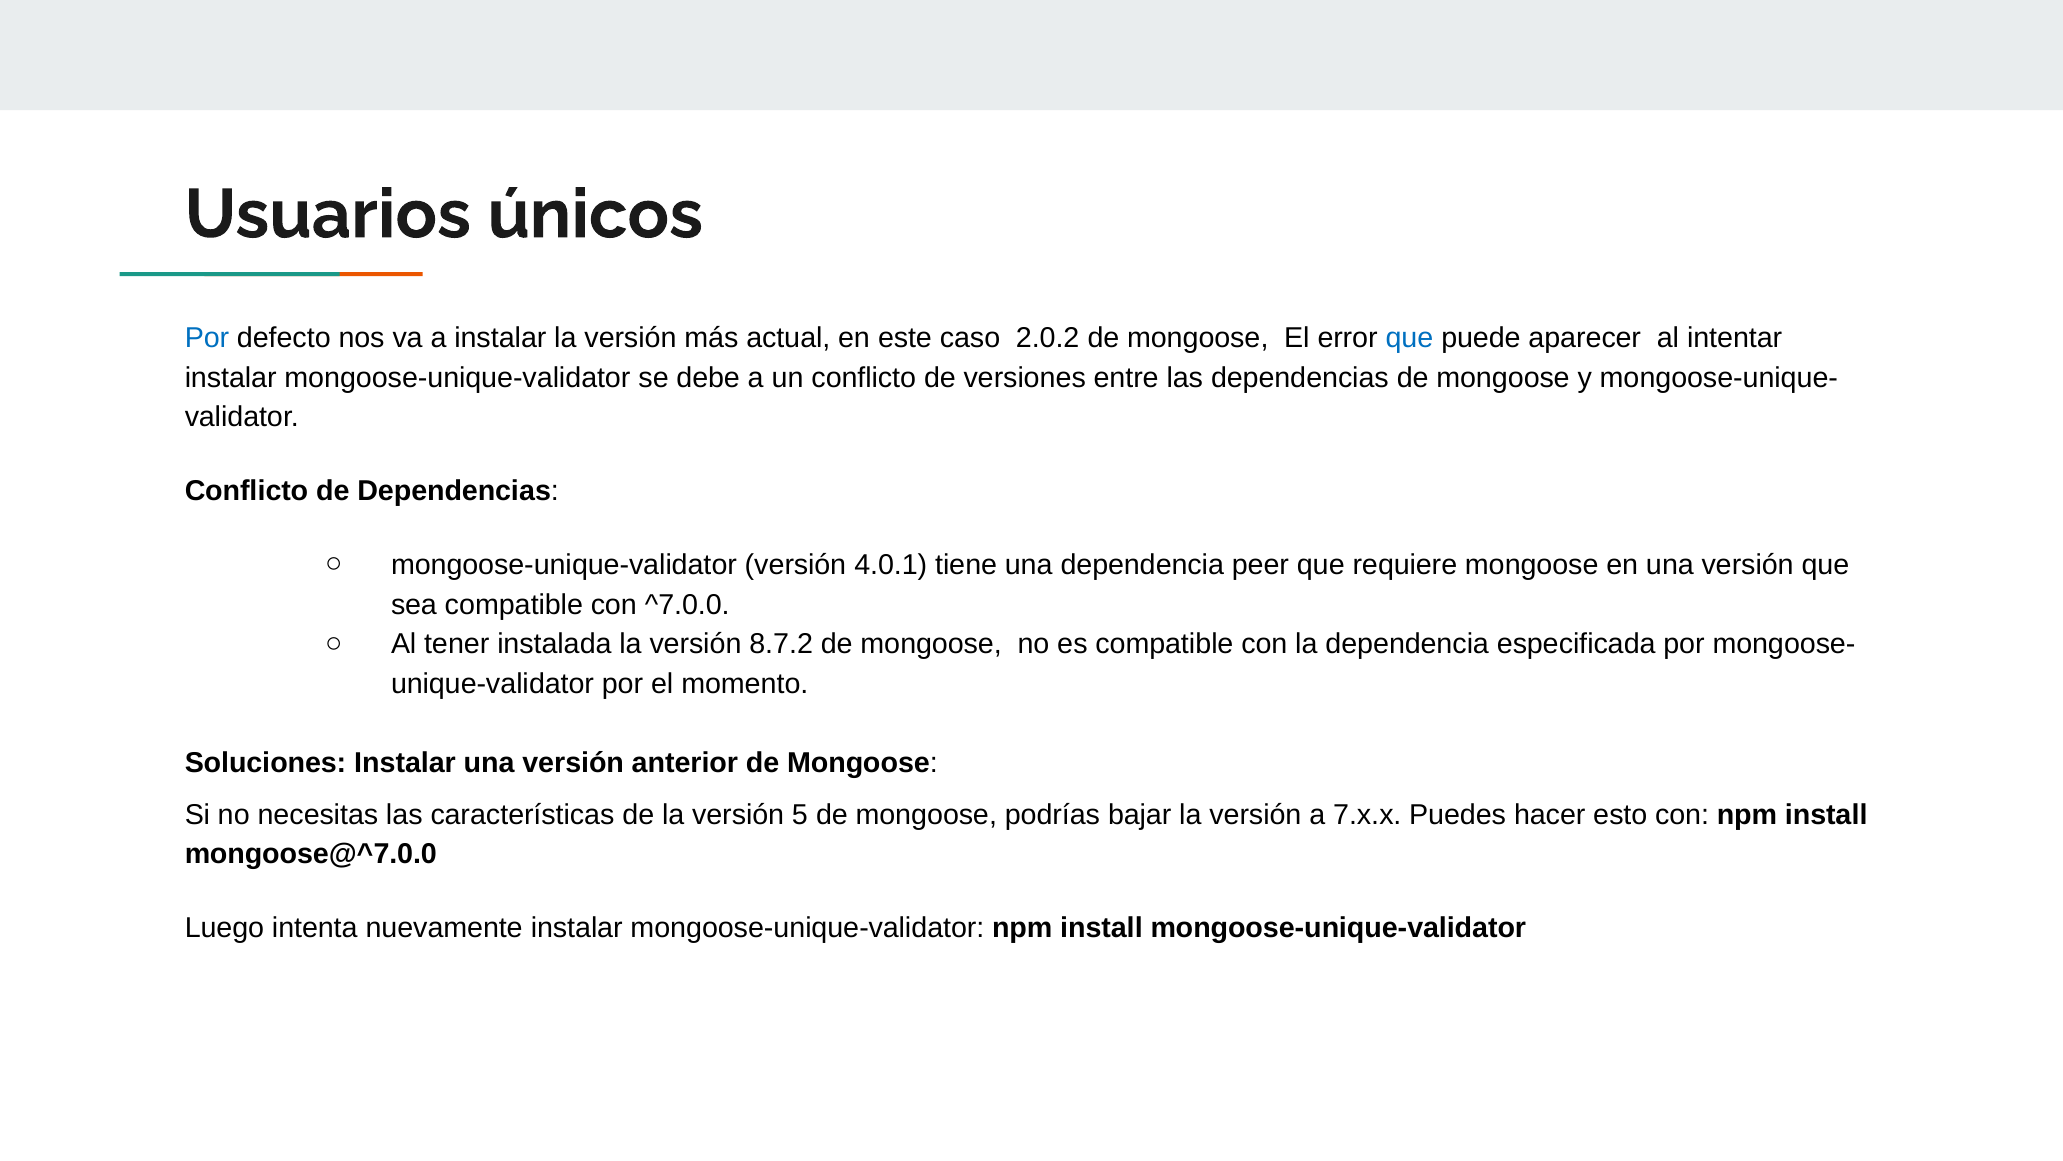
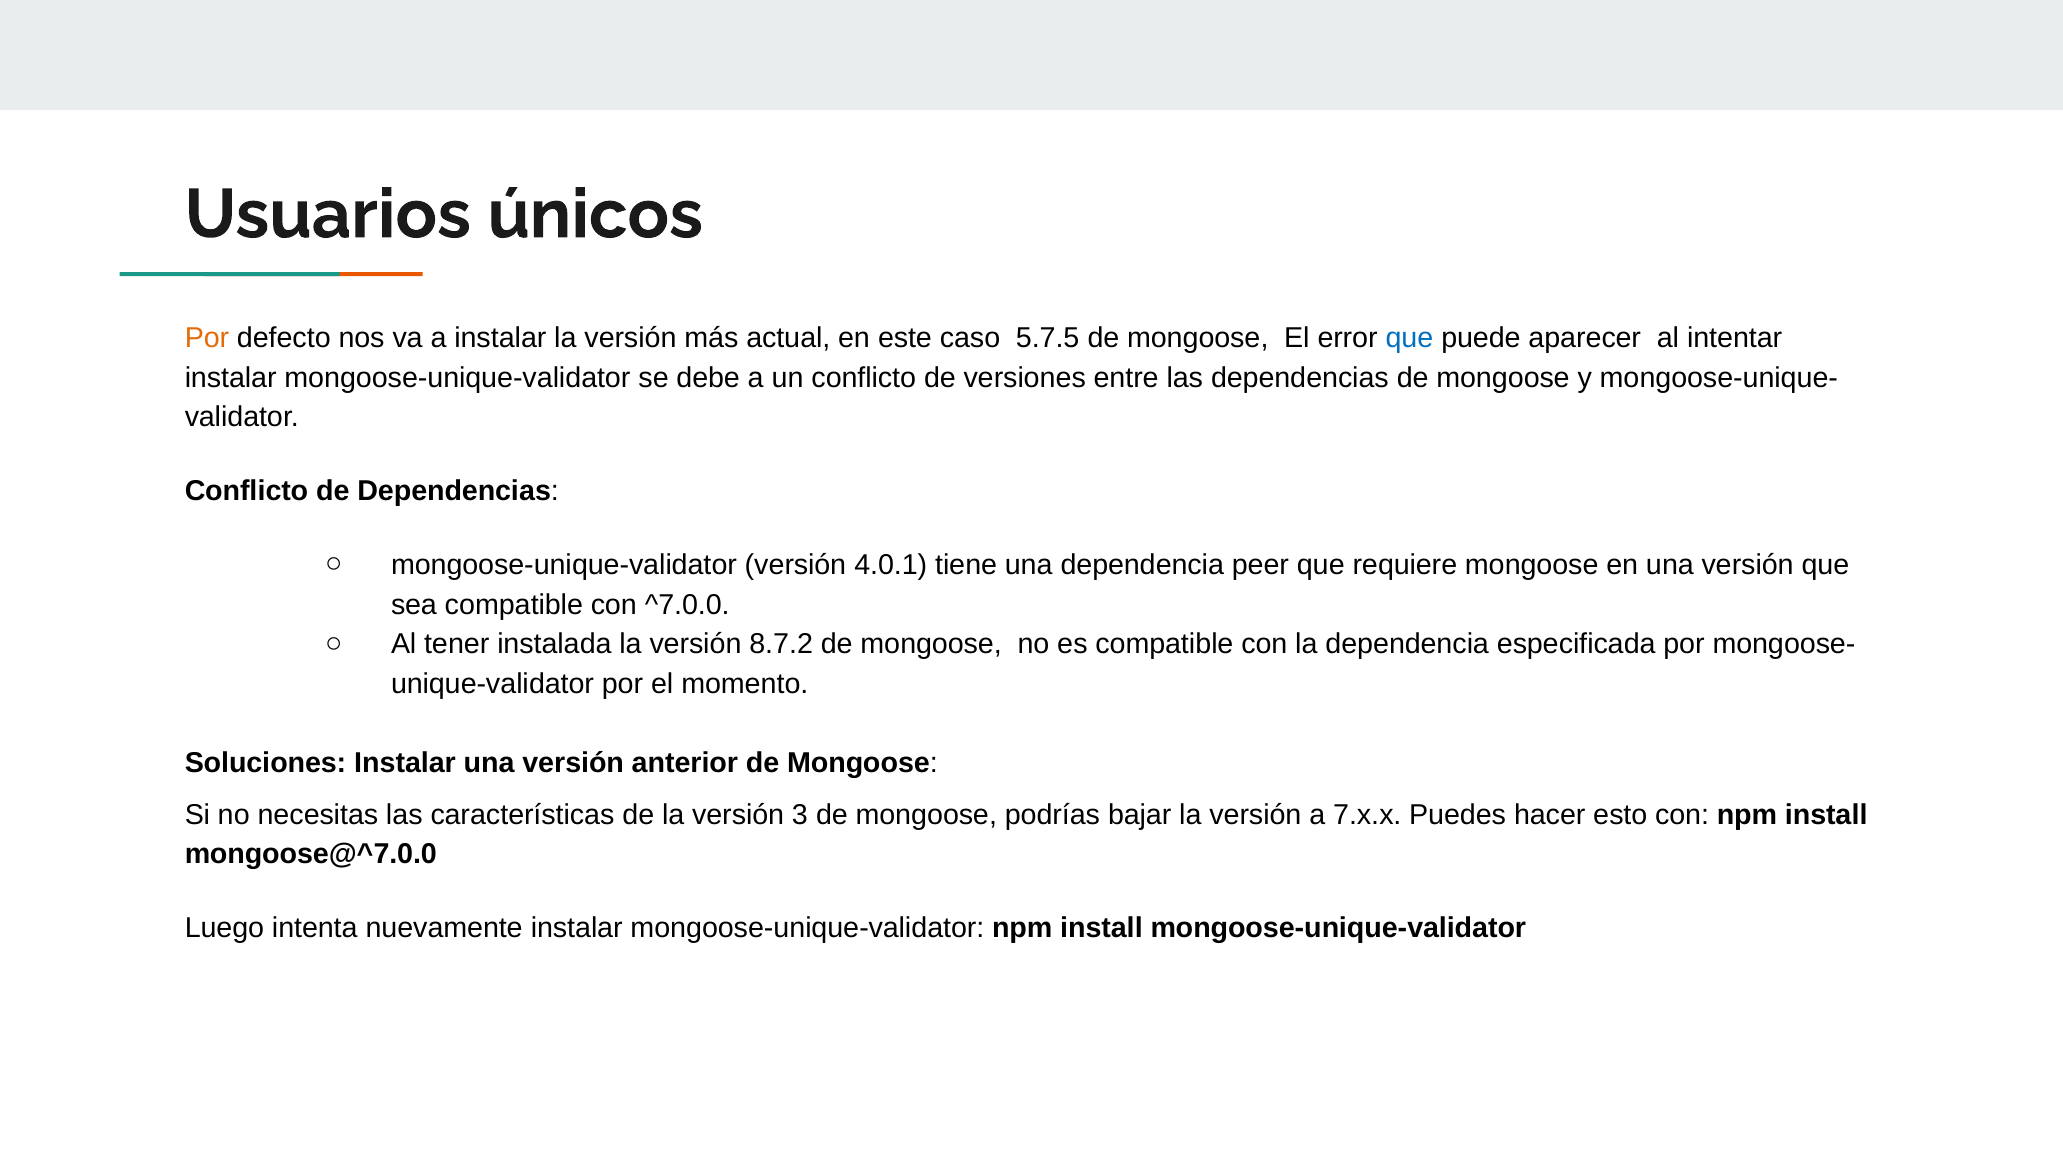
Por colour: blue -> orange (207, 338)
2.0.2: 2.0.2 -> 5.7.5 (1048, 338)
5: 5 -> 3 (800, 814)
